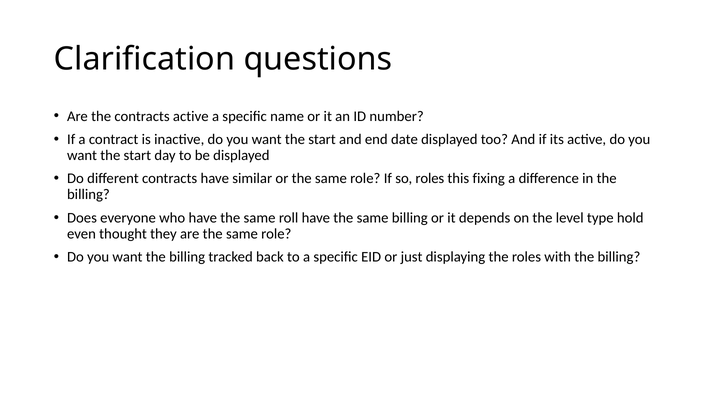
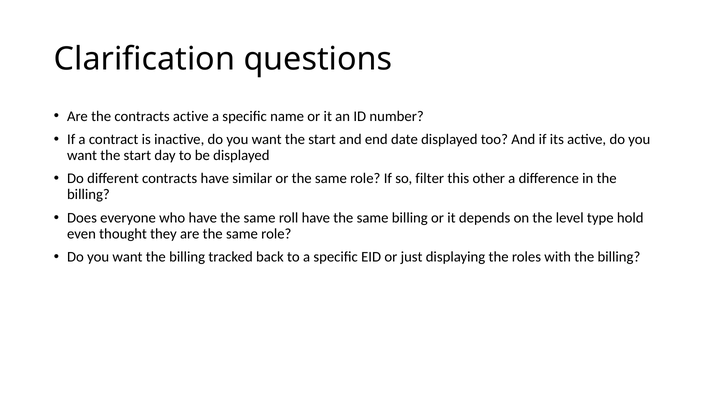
so roles: roles -> filter (430, 179)
fixing: fixing -> other (489, 179)
